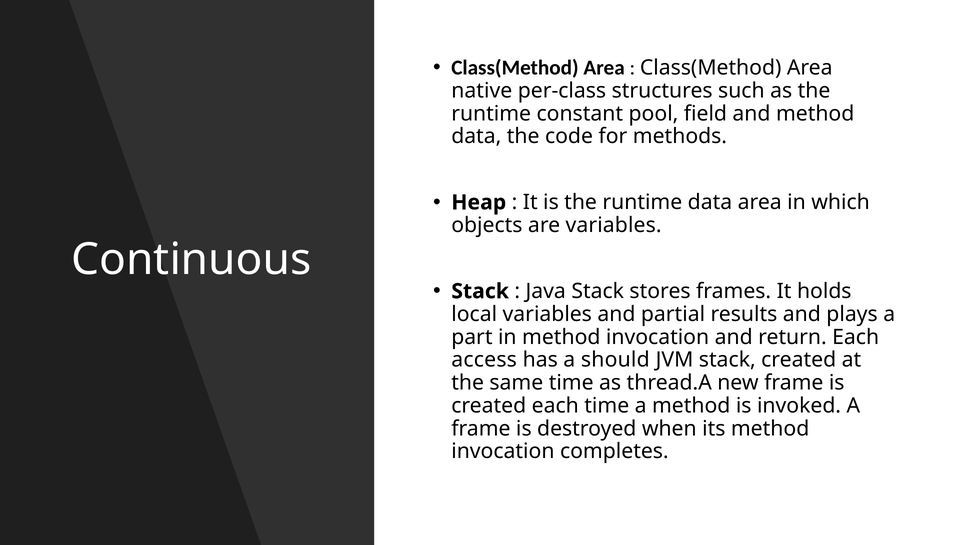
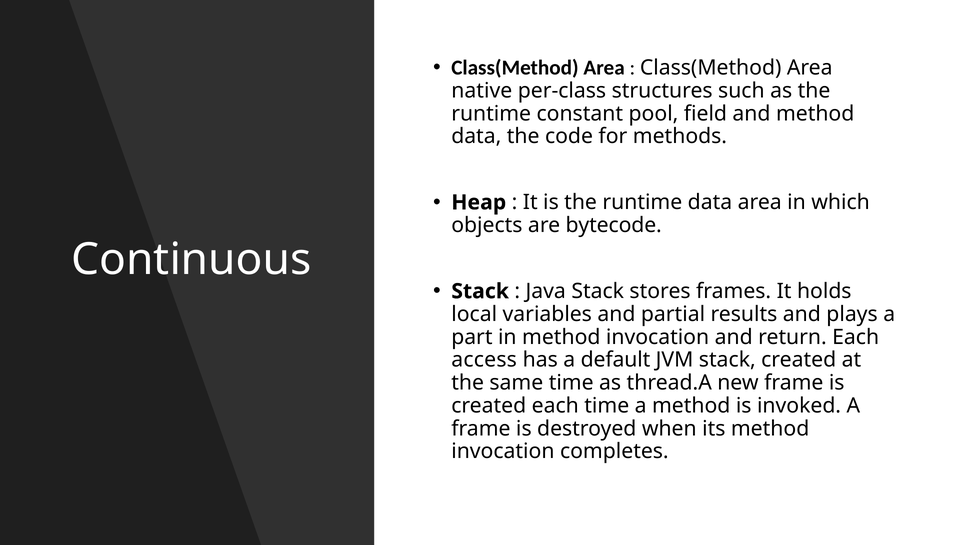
are variables: variables -> bytecode (614, 225)
should: should -> default (616, 360)
